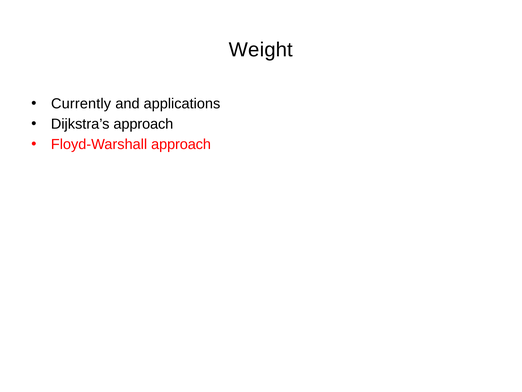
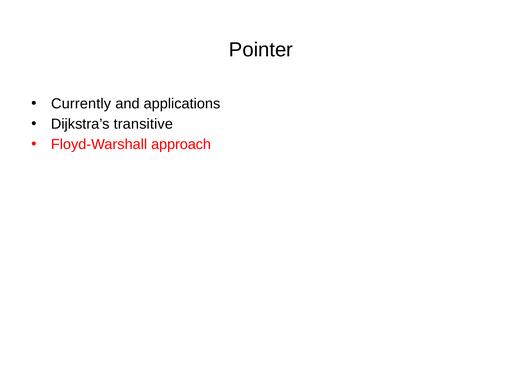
Weight: Weight -> Pointer (261, 50)
Dijkstra’s approach: approach -> transitive (143, 124)
